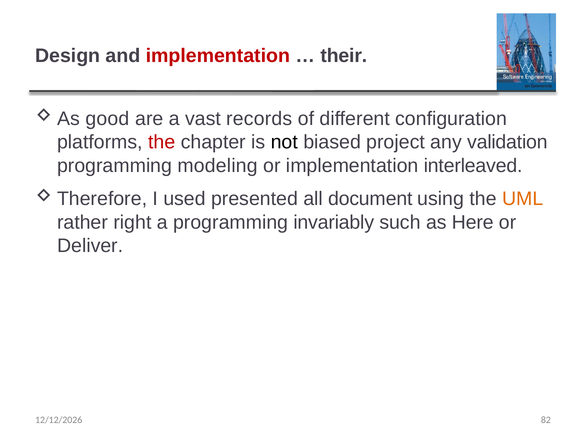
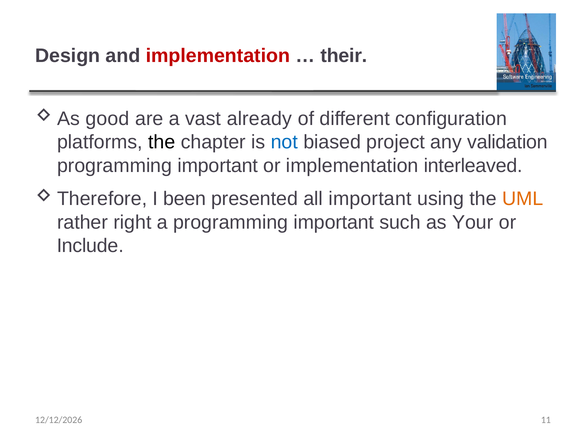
records: records -> already (259, 119)
the colour: red -> black (162, 142)
not colour: black -> blue (284, 142)
modeling: modeling -> important (218, 165)
used: used -> been (185, 199)
all document: document -> important (370, 199)
a programming invariably: invariably -> important (334, 222)
Here: Here -> Your (473, 222)
Deliver: Deliver -> Include (90, 246)
82: 82 -> 11 (546, 420)
